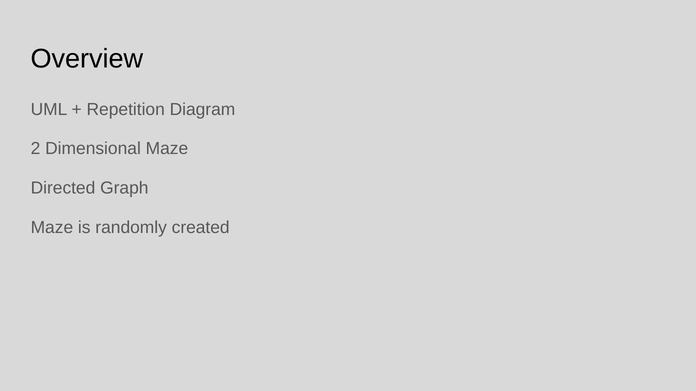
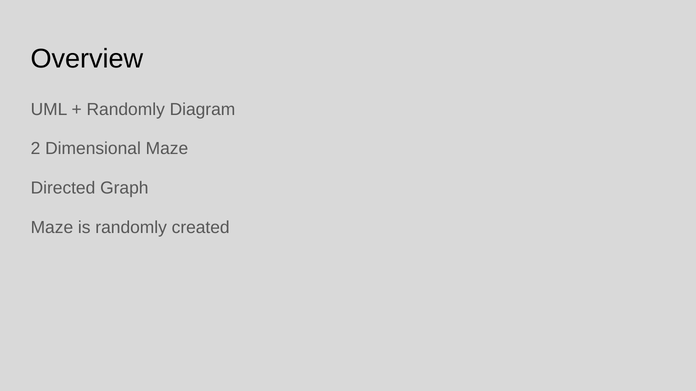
Repetition: Repetition -> Randomly (126, 109)
